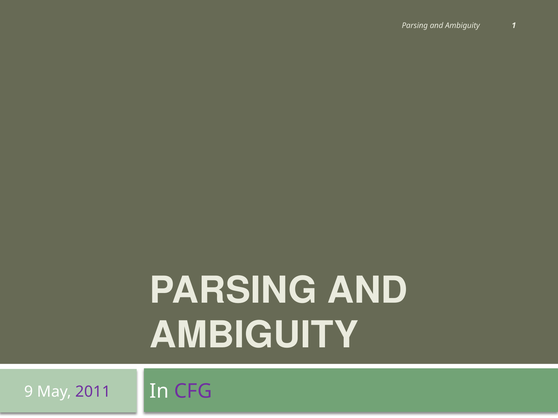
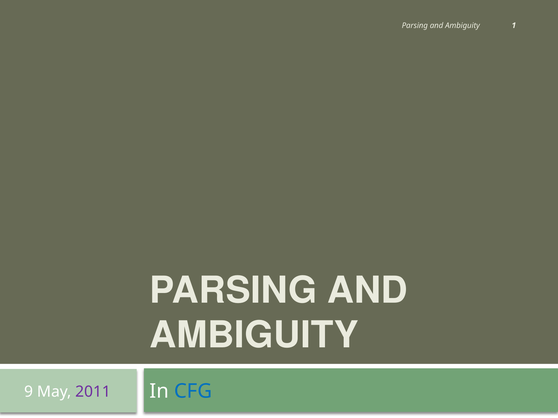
CFG colour: purple -> blue (193, 392)
